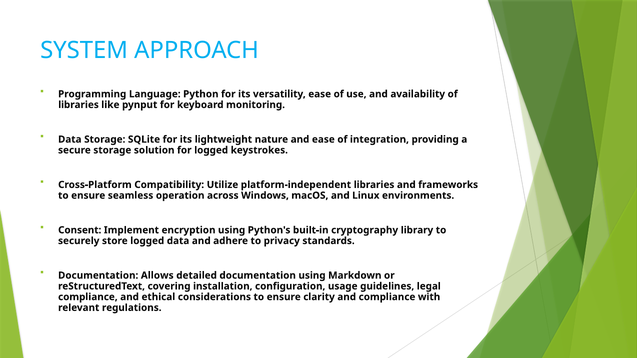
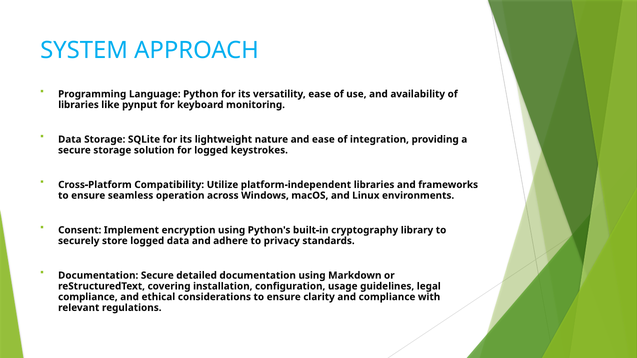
Documentation Allows: Allows -> Secure (157, 276)
